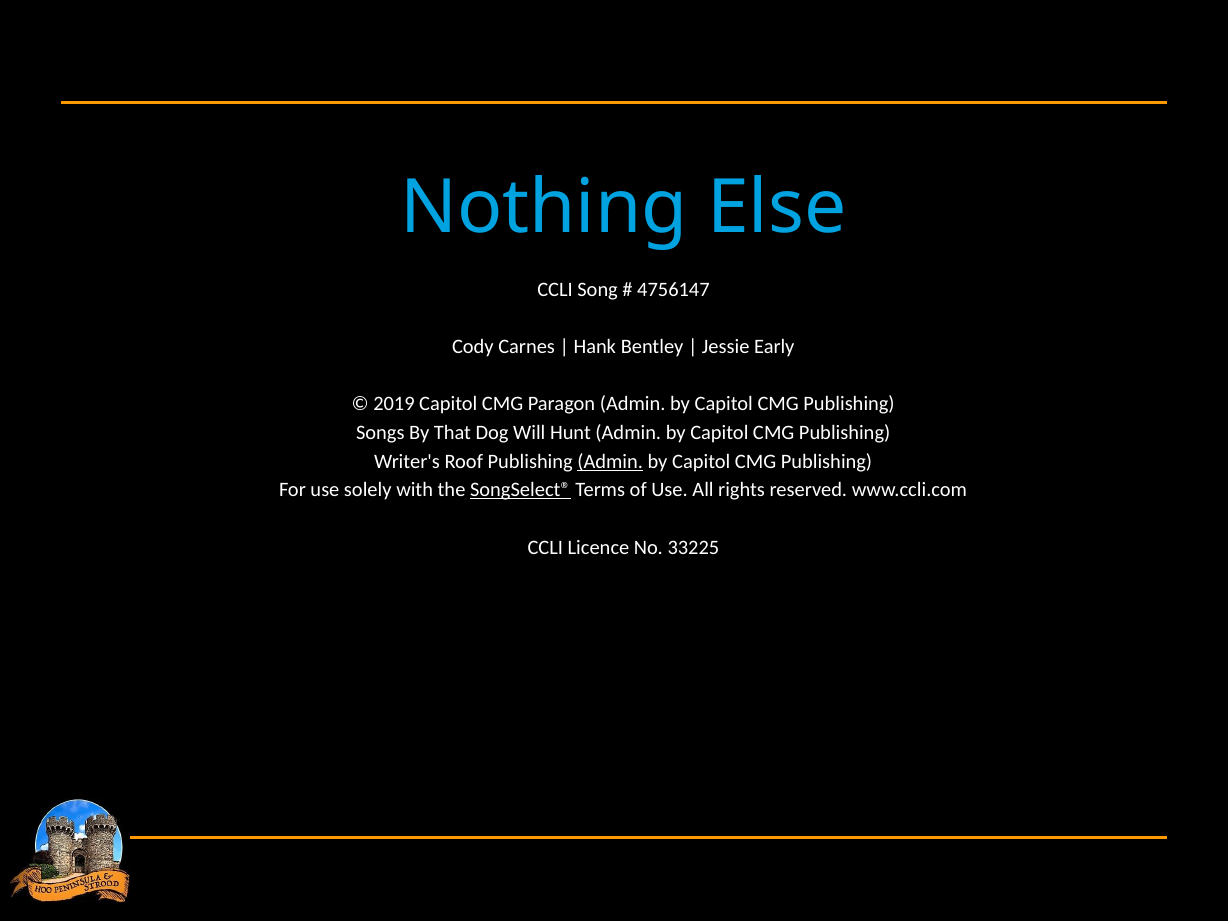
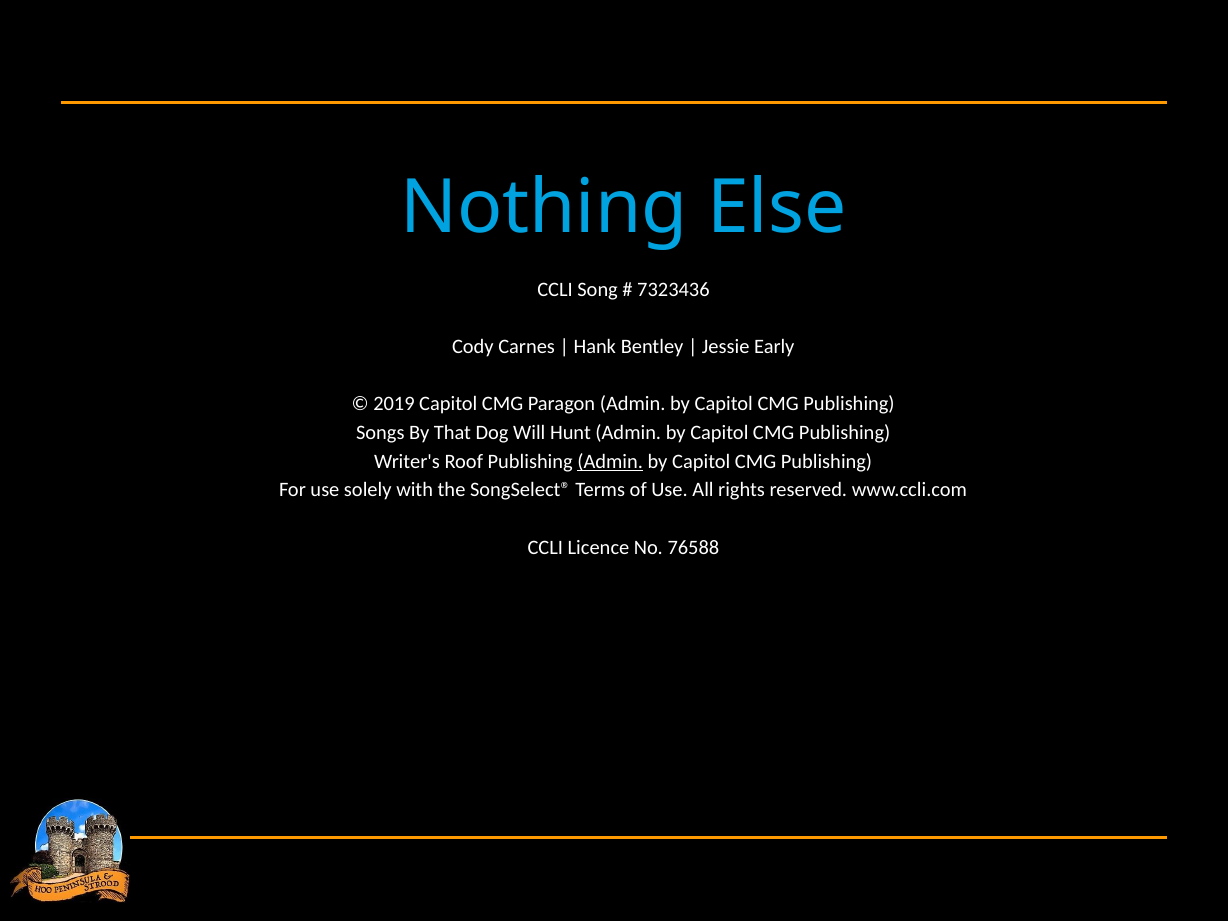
4756147: 4756147 -> 7323436 (673, 289)
SongSelect® underline: present -> none (520, 490)
33225: 33225 -> 76588 (693, 547)
